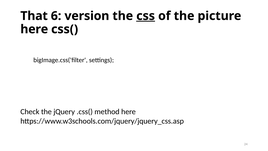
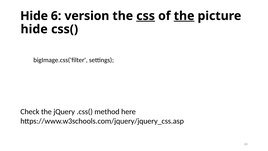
That: That -> Hide (34, 16)
the underline: none -> present (184, 16)
here: here -> hide (34, 29)
